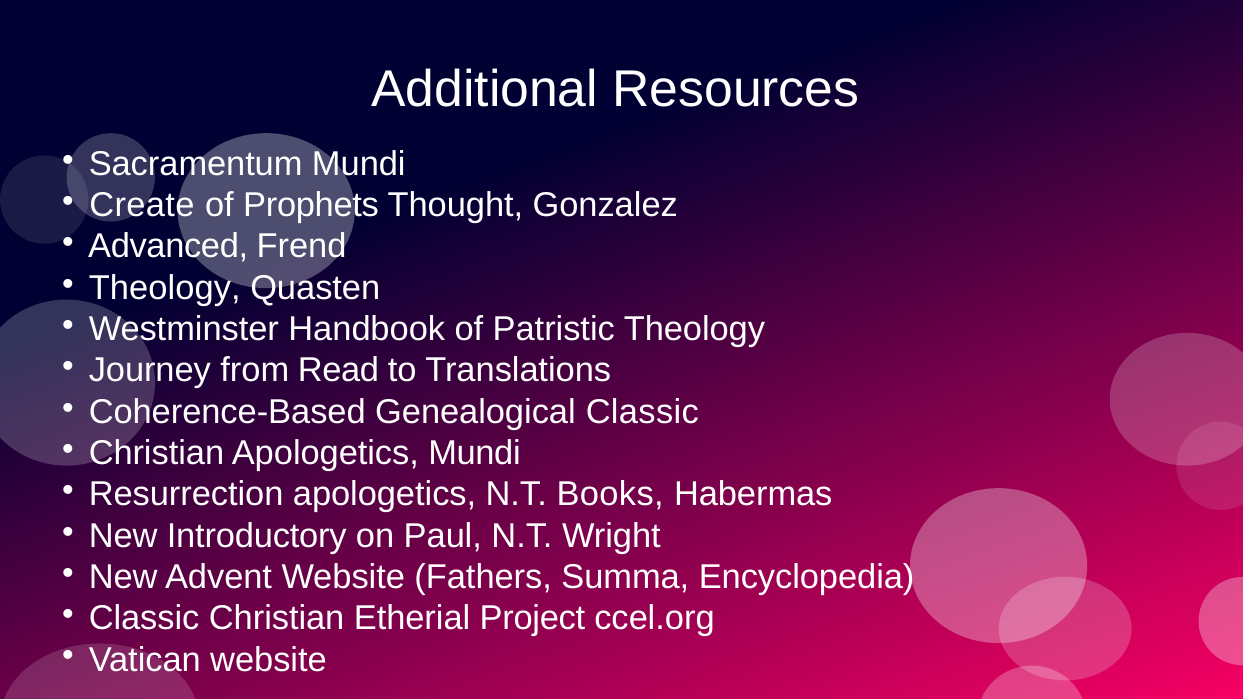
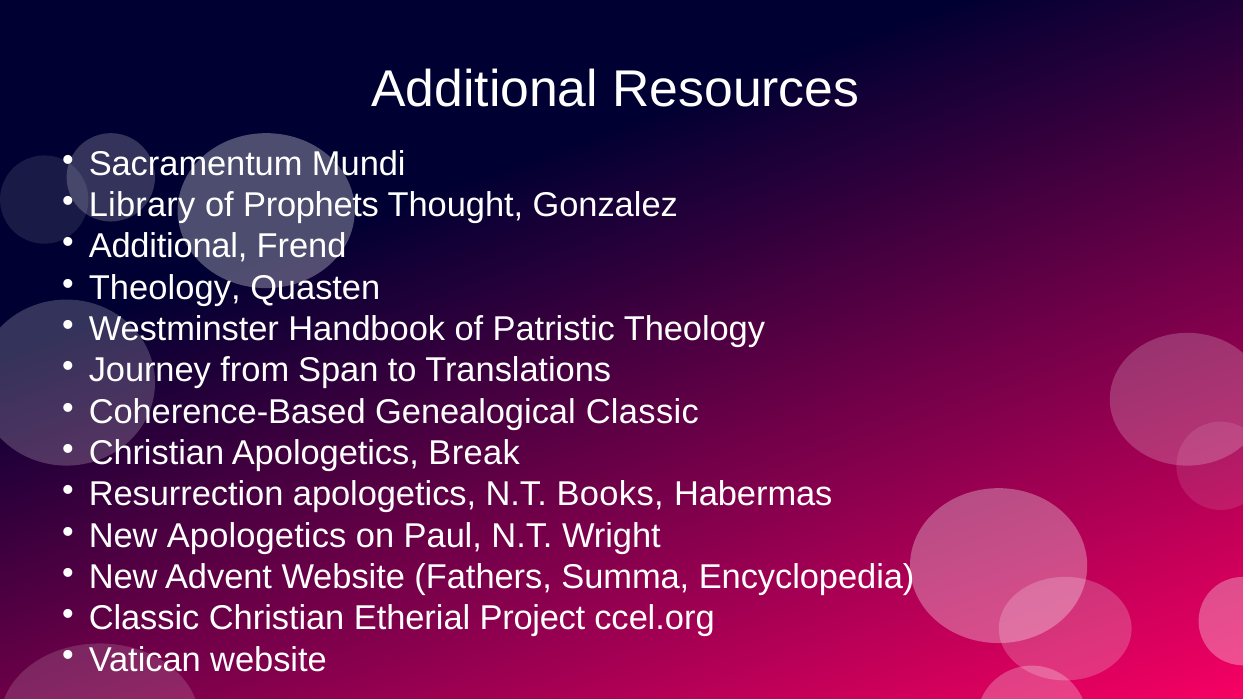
Create: Create -> Library (142, 205)
Advanced: Advanced -> Additional (168, 247)
Read: Read -> Span (338, 371)
Apologetics Mundi: Mundi -> Break (474, 453)
New Introductory: Introductory -> Apologetics (257, 536)
